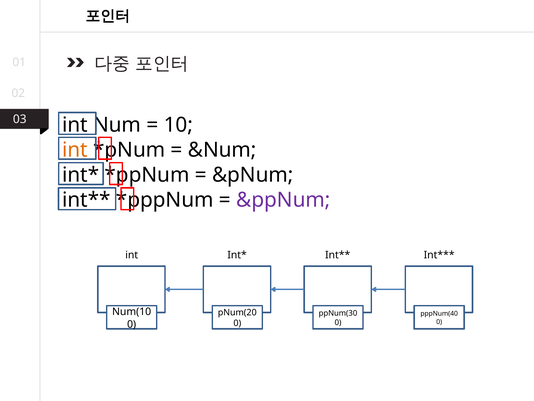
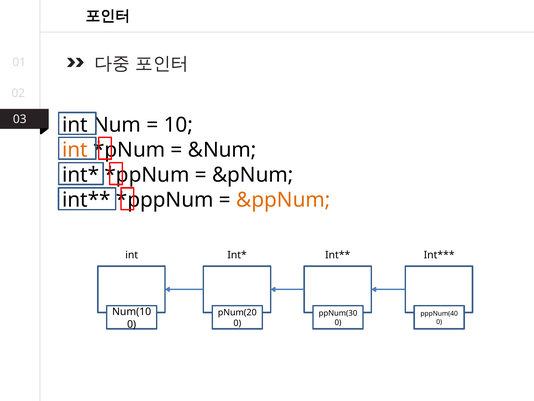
&ppNum colour: purple -> orange (283, 200)
